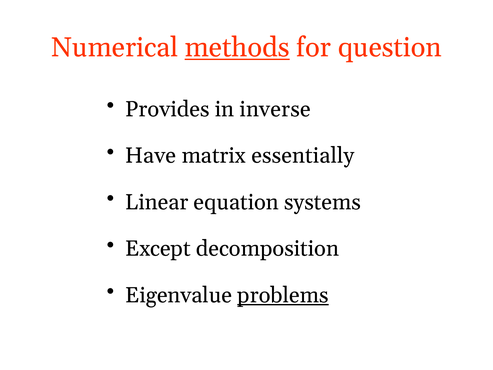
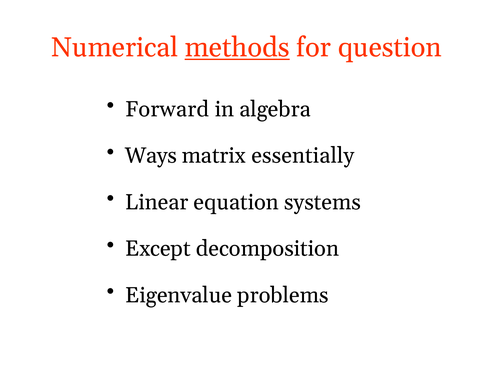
Provides: Provides -> Forward (167, 109)
inverse: inverse -> algebra (275, 109)
Have: Have -> Ways (151, 156)
problems underline: present -> none (283, 295)
